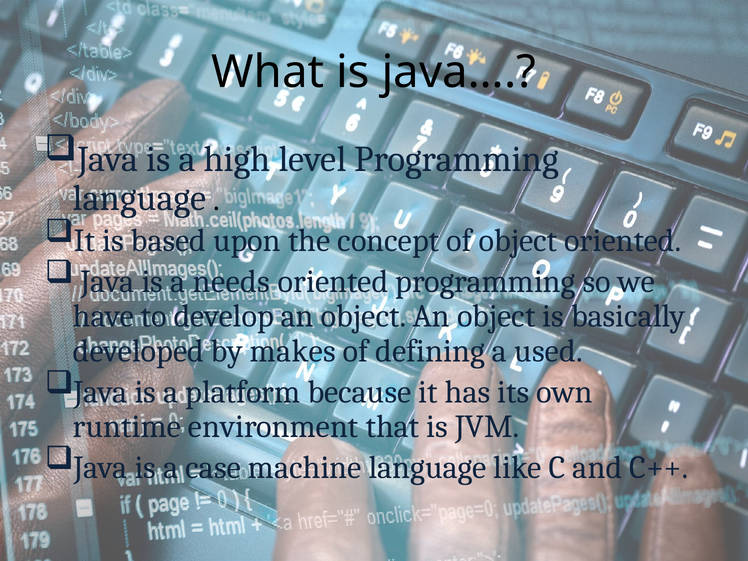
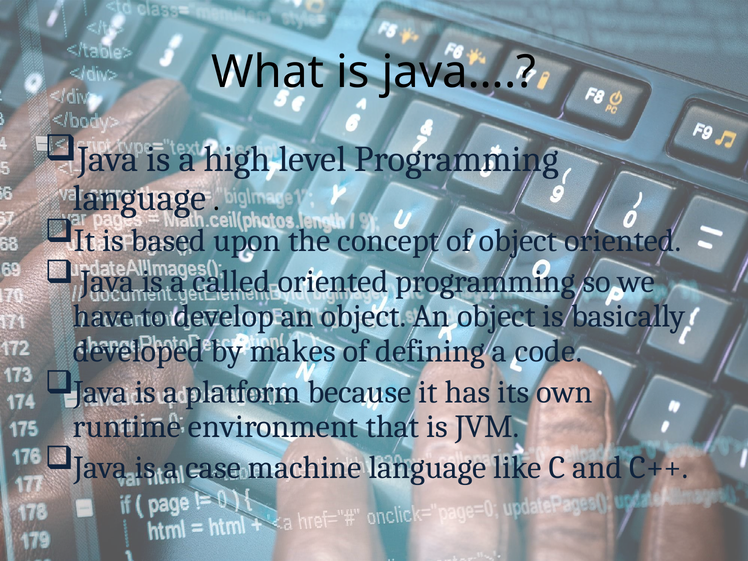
needs: needs -> called (231, 282)
used: used -> code (549, 351)
